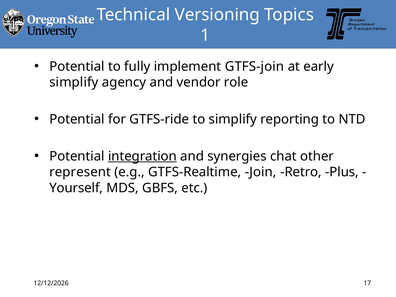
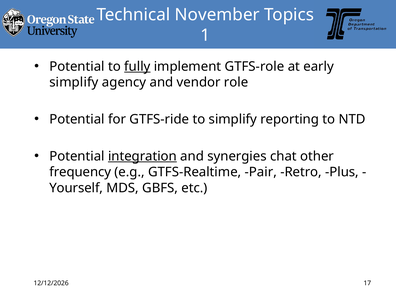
Versioning: Versioning -> November (217, 15)
fully underline: none -> present (137, 67)
GTFS-join: GTFS-join -> GTFS-role (254, 67)
represent: represent -> frequency (80, 172)
Join: Join -> Pair (261, 172)
